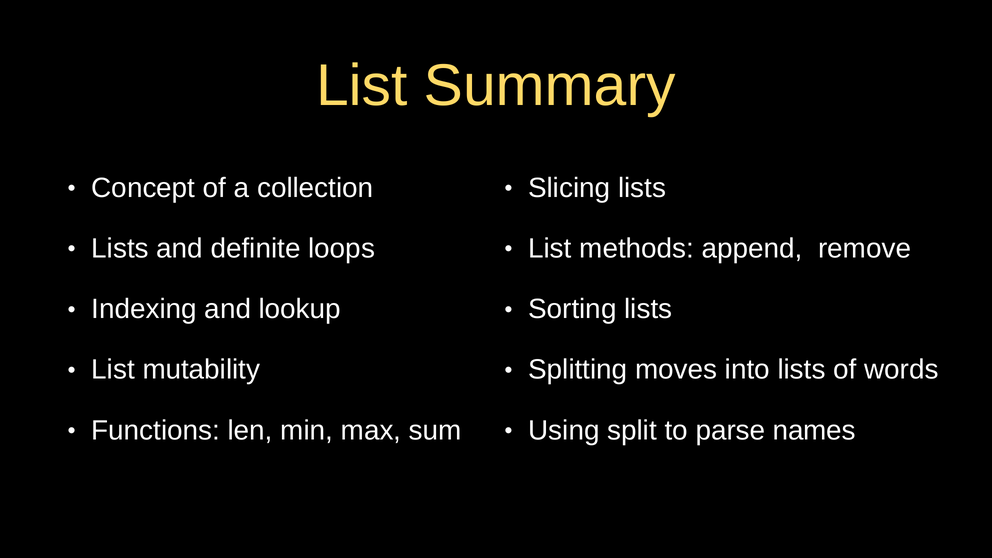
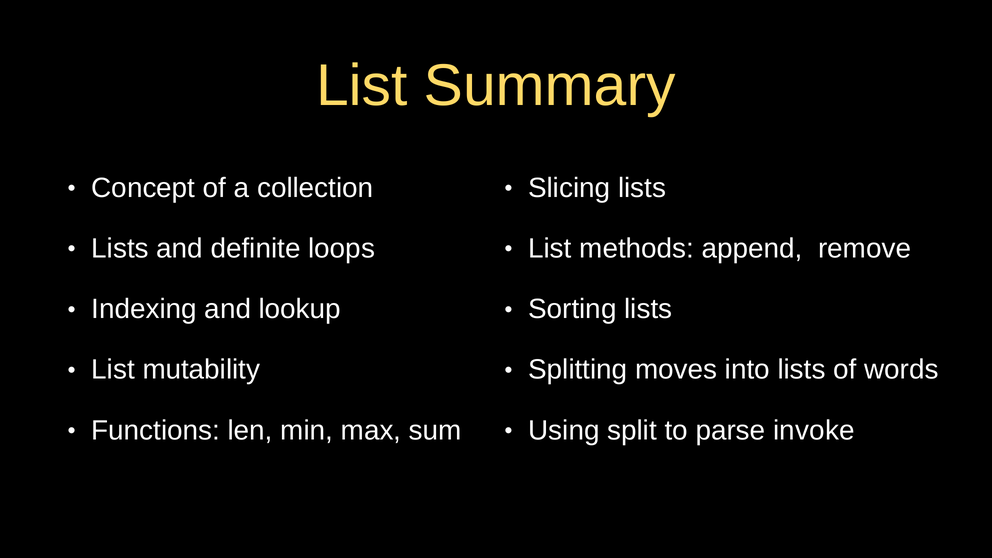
names: names -> invoke (814, 430)
